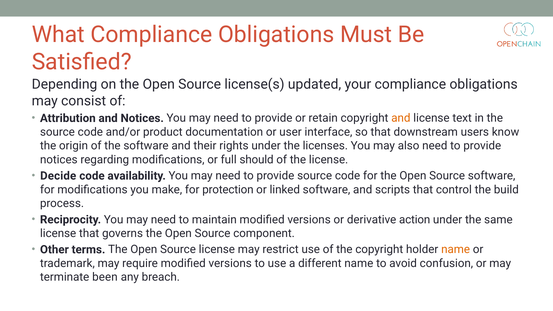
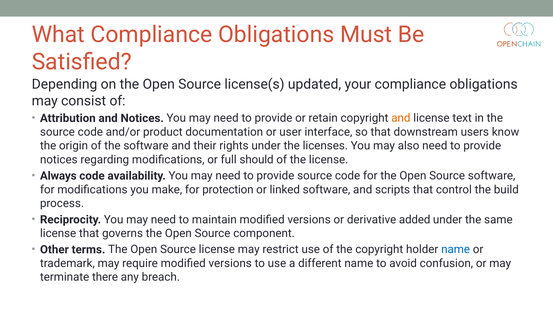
Decide: Decide -> Always (58, 176)
action: action -> added (415, 220)
name colour: orange -> blue (456, 250)
been: been -> there (105, 277)
